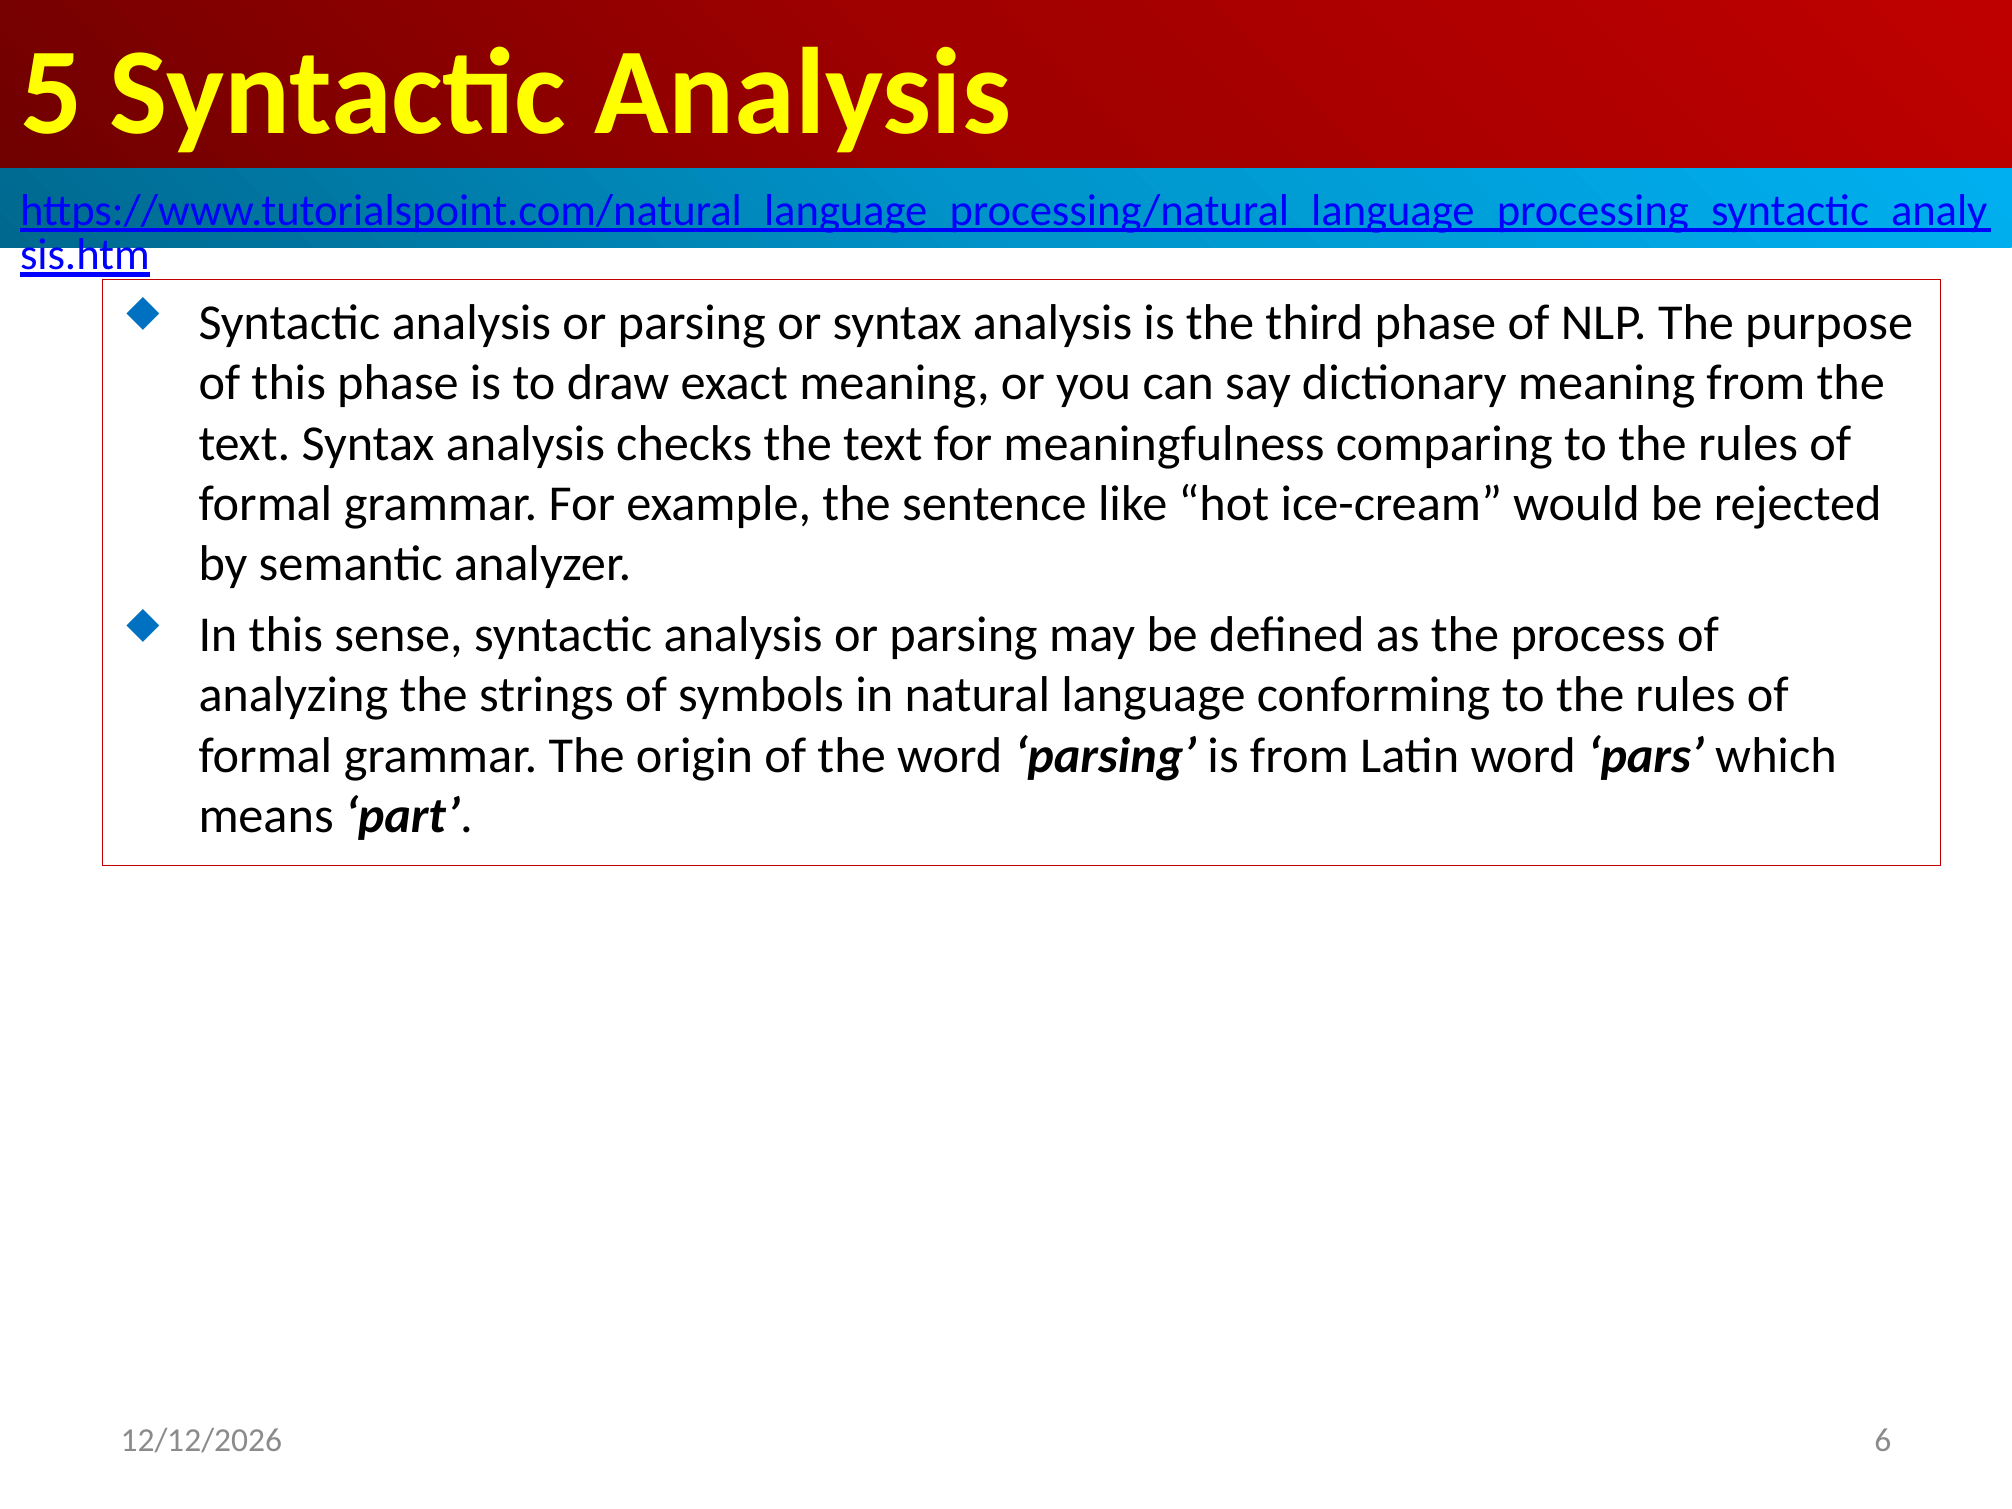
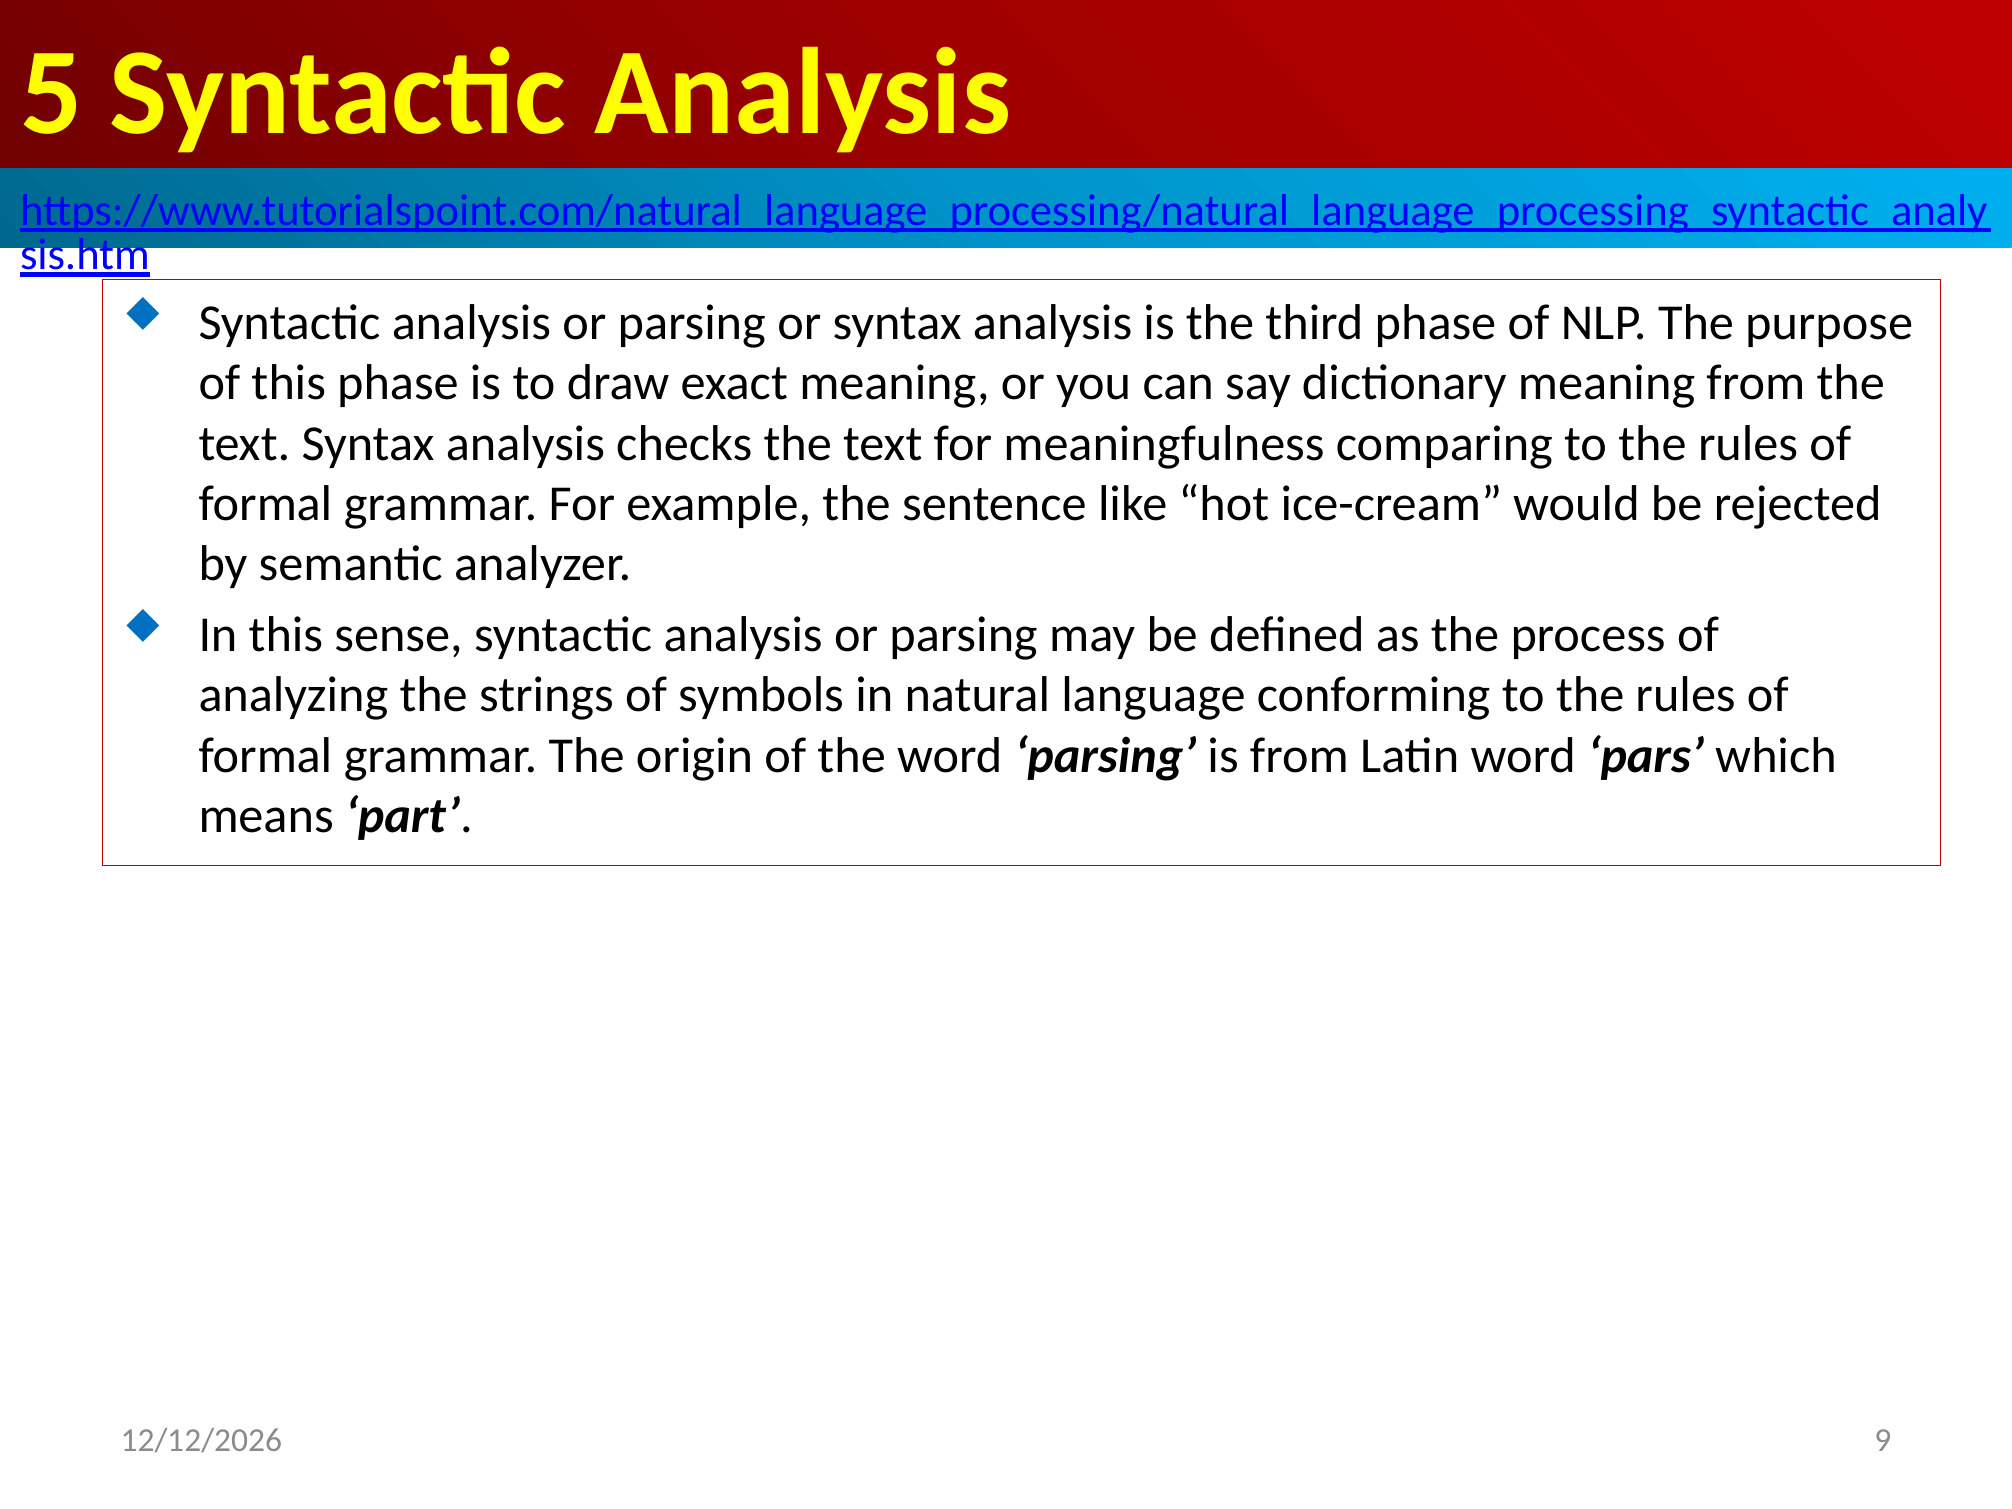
6: 6 -> 9 (1883, 1441)
